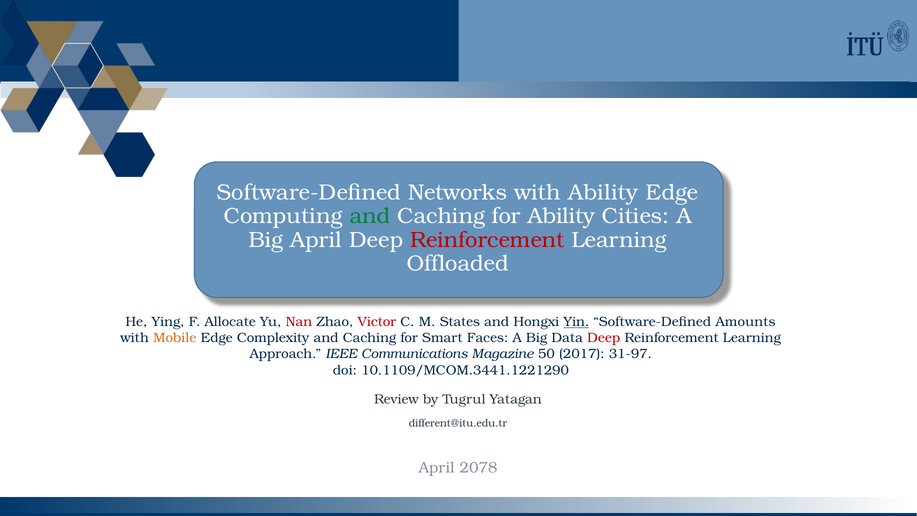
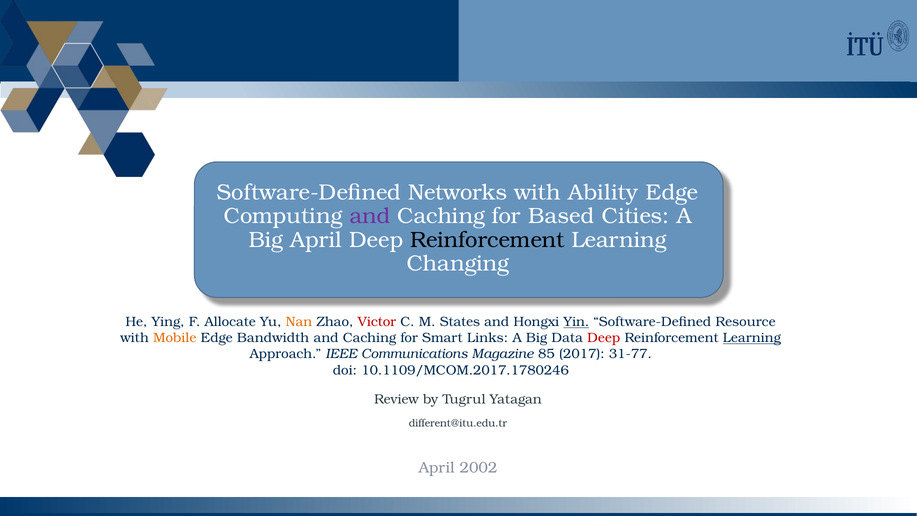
and colour: green -> purple (370, 216)
for Ability: Ability -> Based (561, 216)
Reinforcement colour: red -> black (487, 240)
Offloaded: Offloaded -> Changing (458, 264)
Nan colour: red -> orange (299, 322)
Amounts: Amounts -> Resource (746, 322)
Complexity: Complexity -> Bandwidth (273, 338)
Faces: Faces -> Links (488, 338)
Learning underline: none -> present (752, 338)
50: 50 -> 85 (546, 354)
31-97: 31-97 -> 31-77 (630, 354)
10.1109/MCOM.3441.1221290: 10.1109/MCOM.3441.1221290 -> 10.1109/MCOM.2017.1780246 (465, 370)
2078: 2078 -> 2002 (478, 467)
